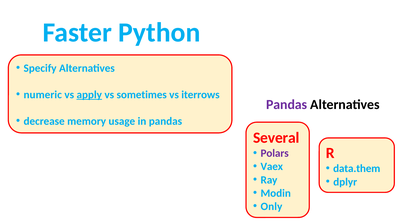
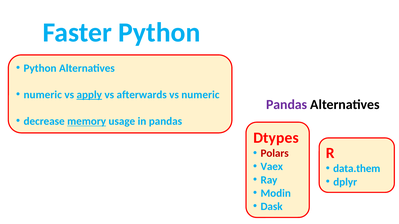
Specify: Specify -> Python (40, 68)
sometimes: sometimes -> afterwards (142, 95)
vs iterrows: iterrows -> numeric (200, 95)
memory underline: none -> present (87, 121)
Several: Several -> Dtypes (276, 138)
Polars colour: purple -> red (275, 154)
Only: Only -> Dask (272, 207)
